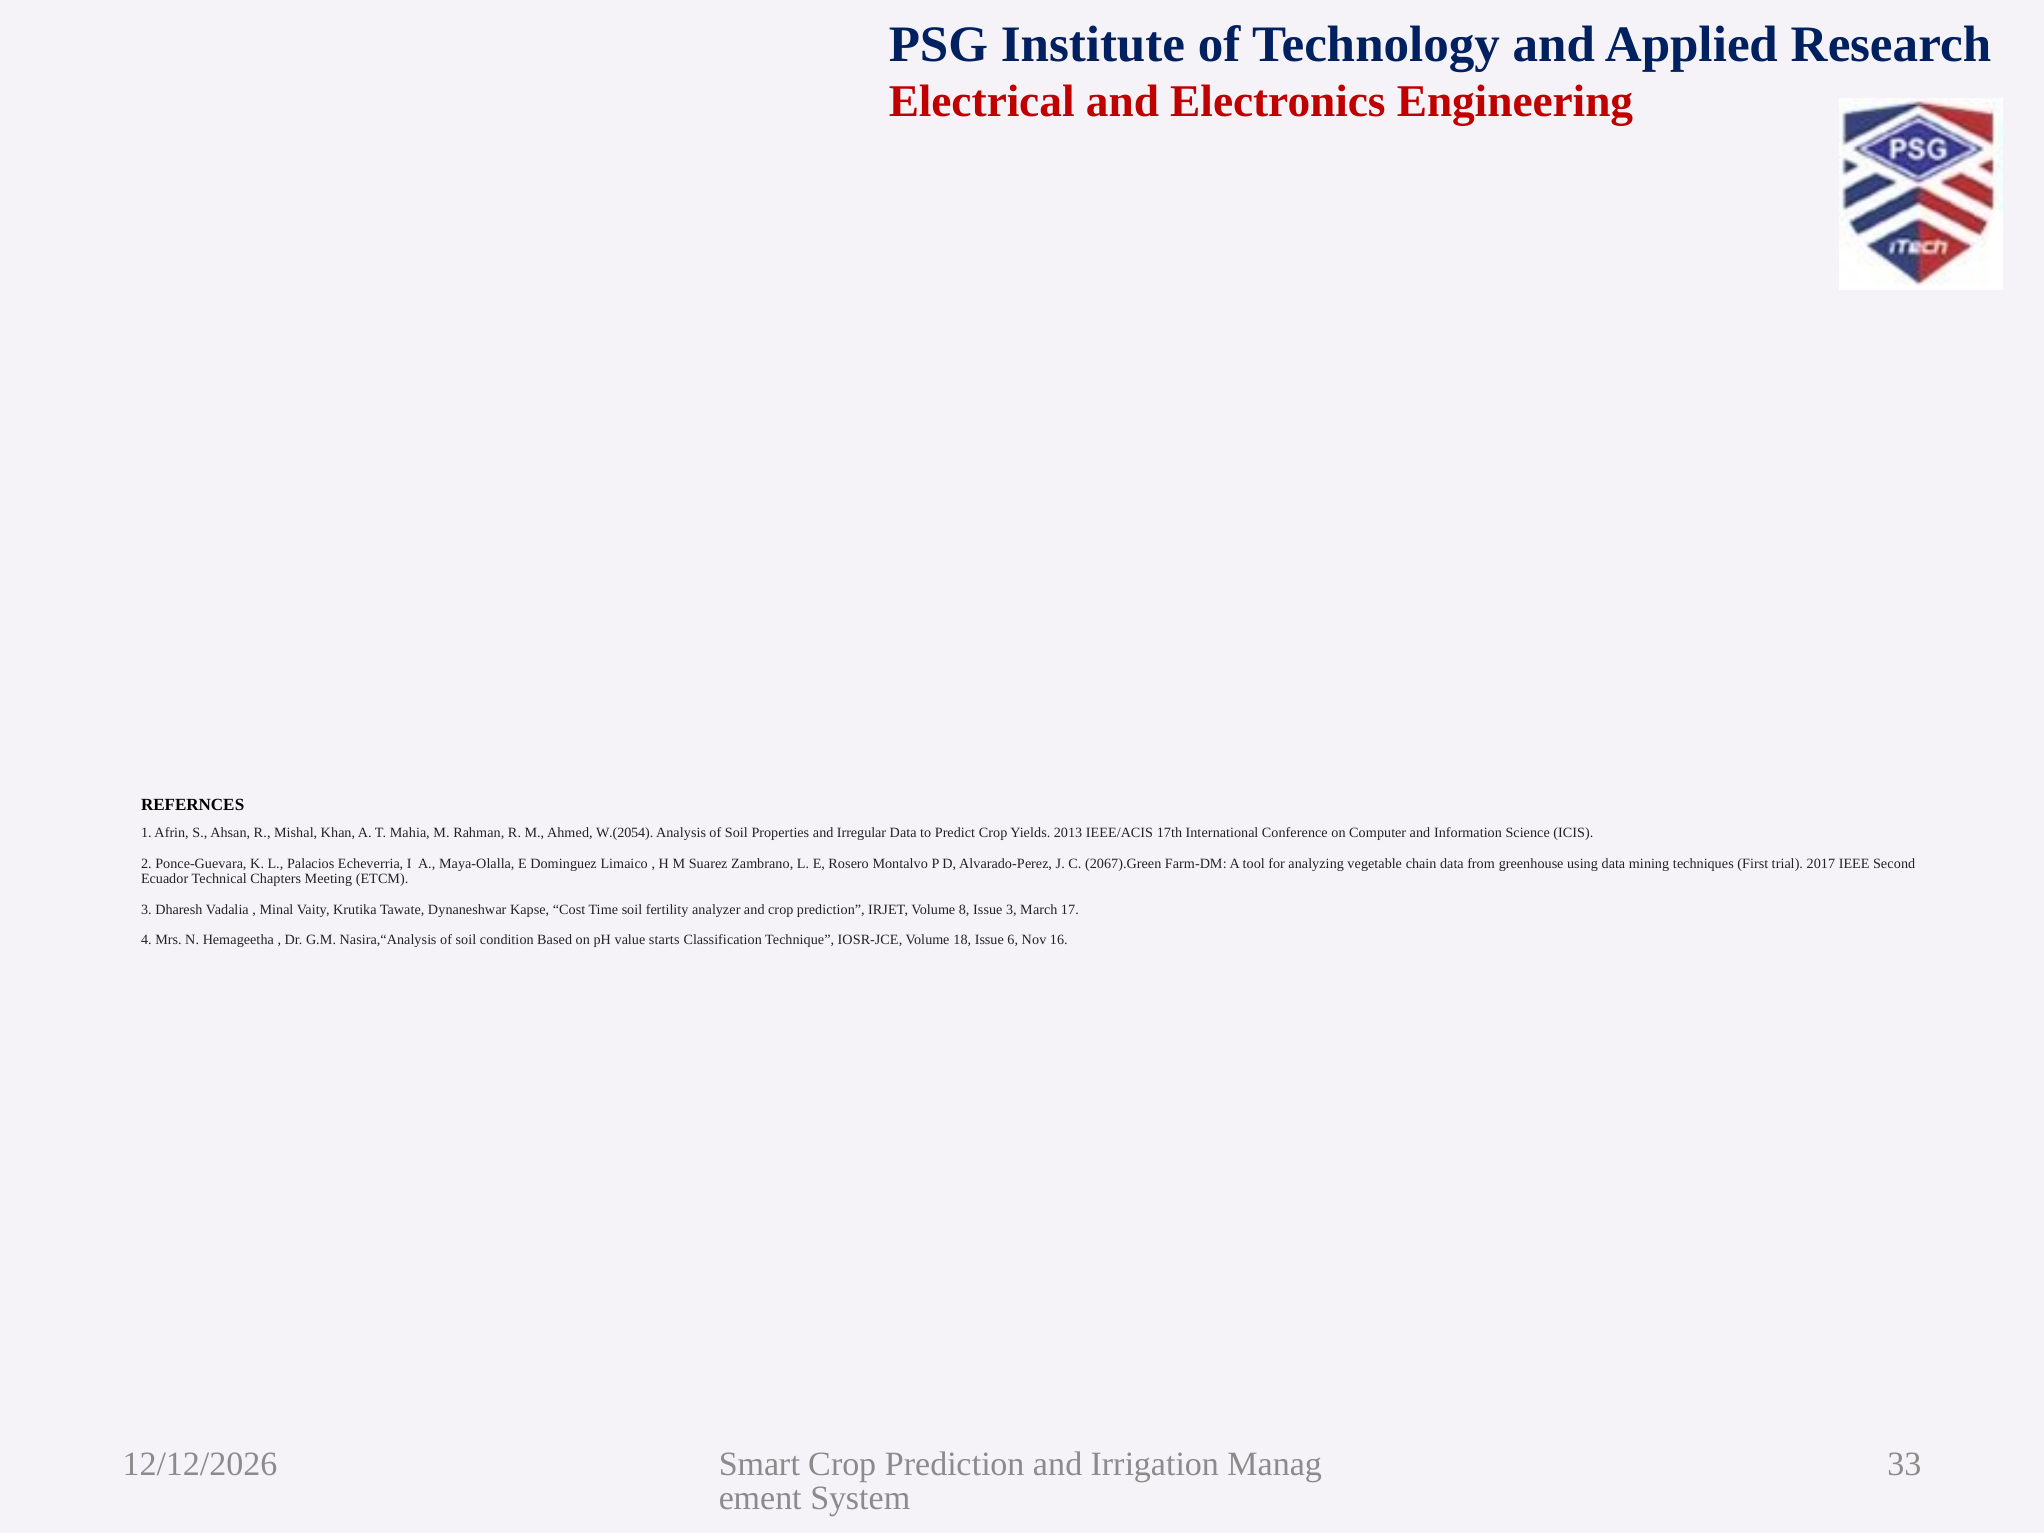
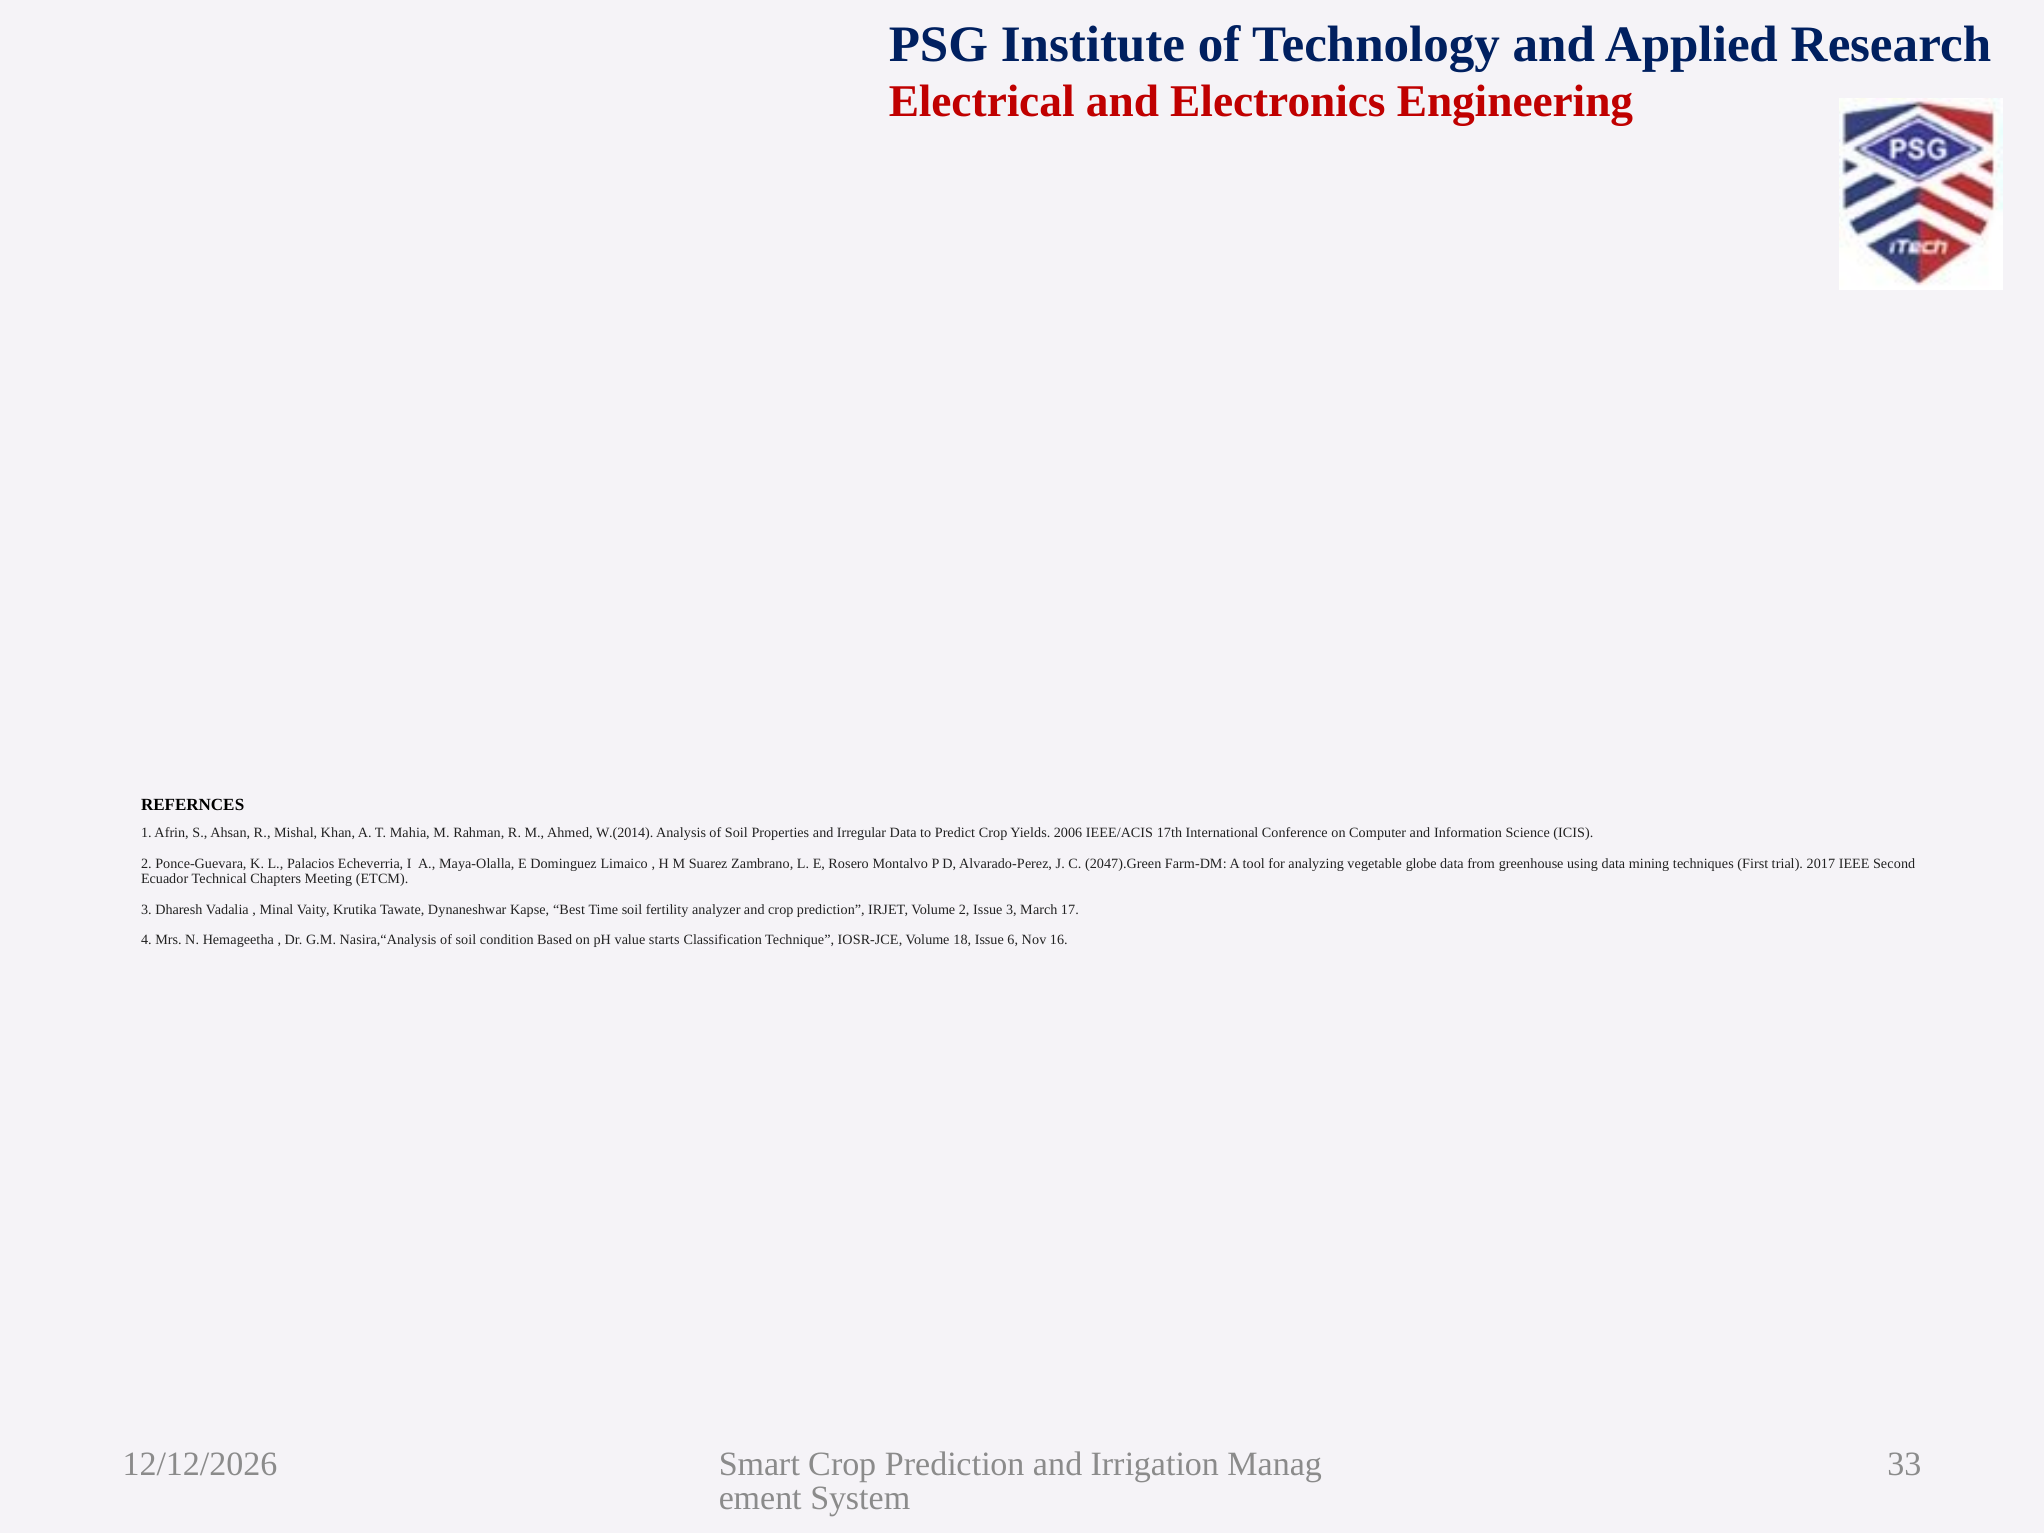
W.(2054: W.(2054 -> W.(2014 (625, 833)
2013: 2013 -> 2006 (1068, 833)
2067).Green: 2067).Green -> 2047).Green (1123, 864)
chain: chain -> globe (1421, 864)
Cost: Cost -> Best (569, 910)
Volume 8: 8 -> 2 (964, 910)
